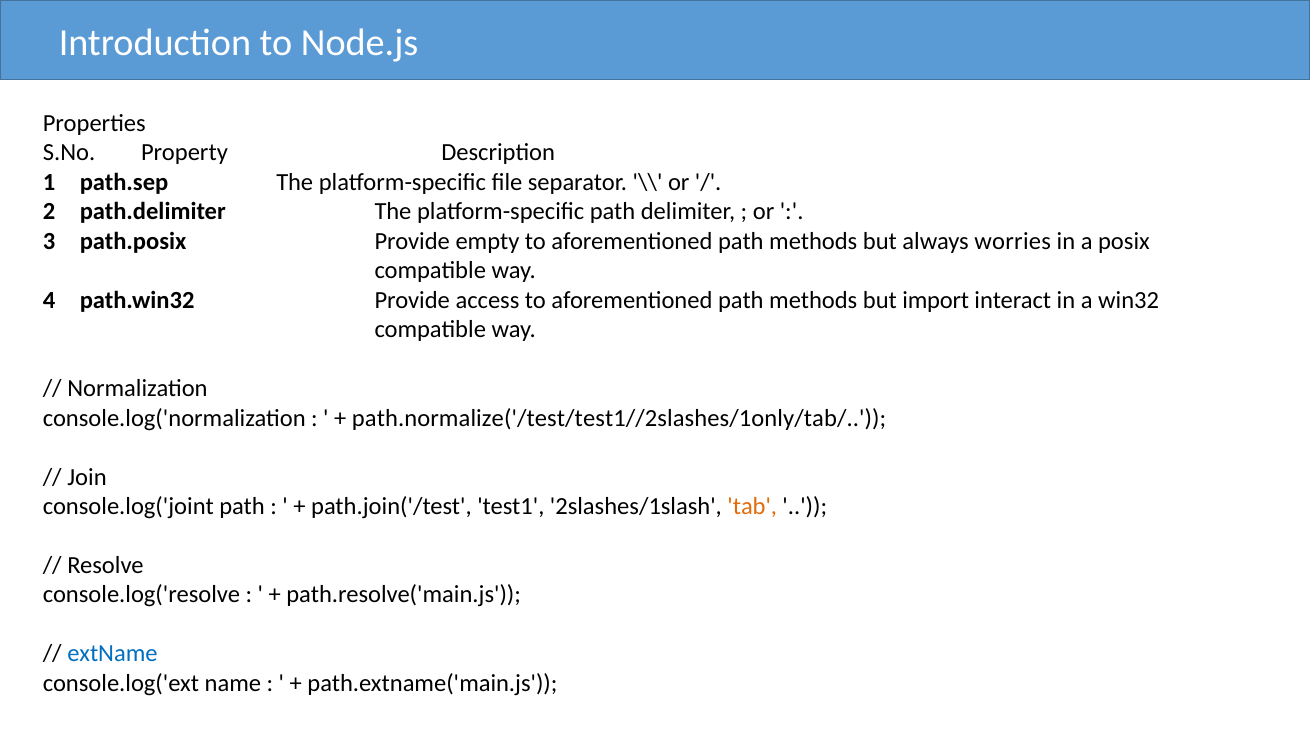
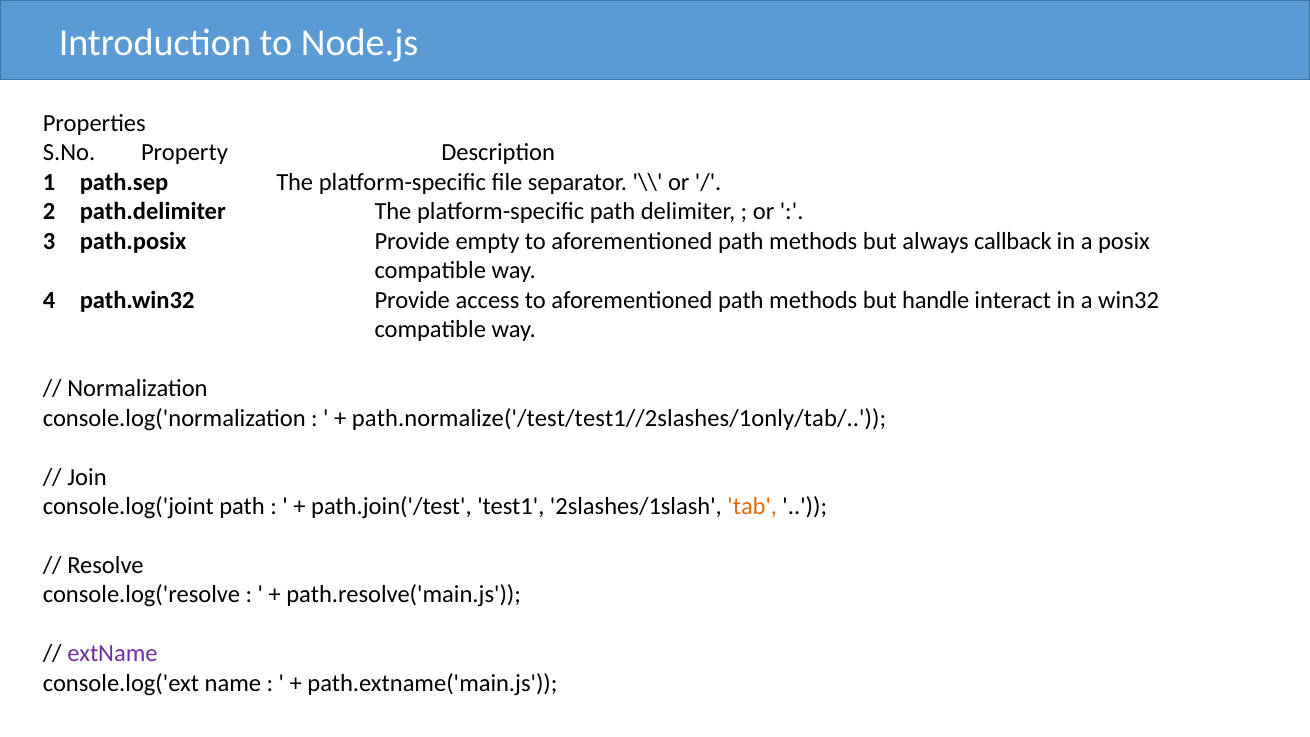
worries: worries -> callback (1013, 241)
import: import -> handle (936, 300)
extName colour: blue -> purple (112, 654)
